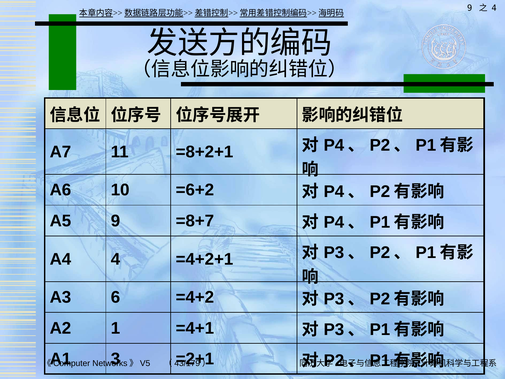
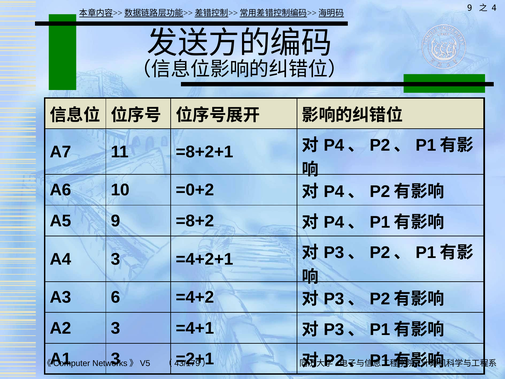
=6+2: =6+2 -> =0+2 (195, 190)
=8+7: =8+7 -> =8+2 (195, 221)
A4 4: 4 -> 3 (115, 259)
A2 1: 1 -> 3 (115, 328)
